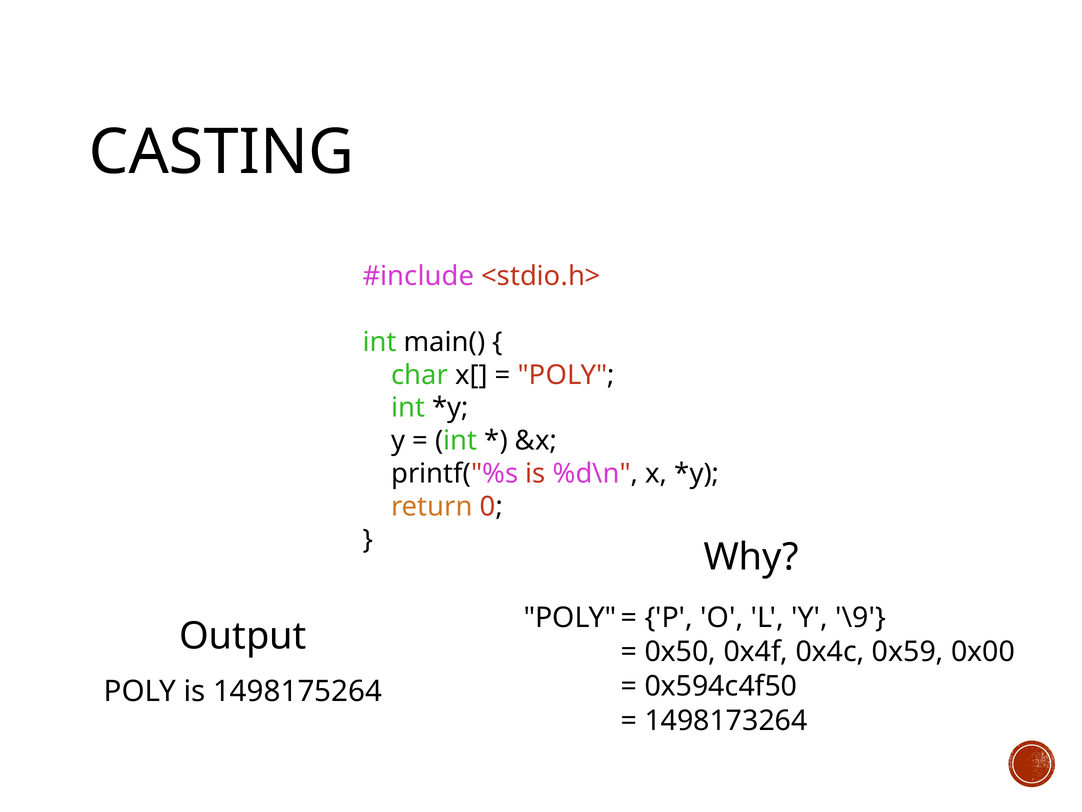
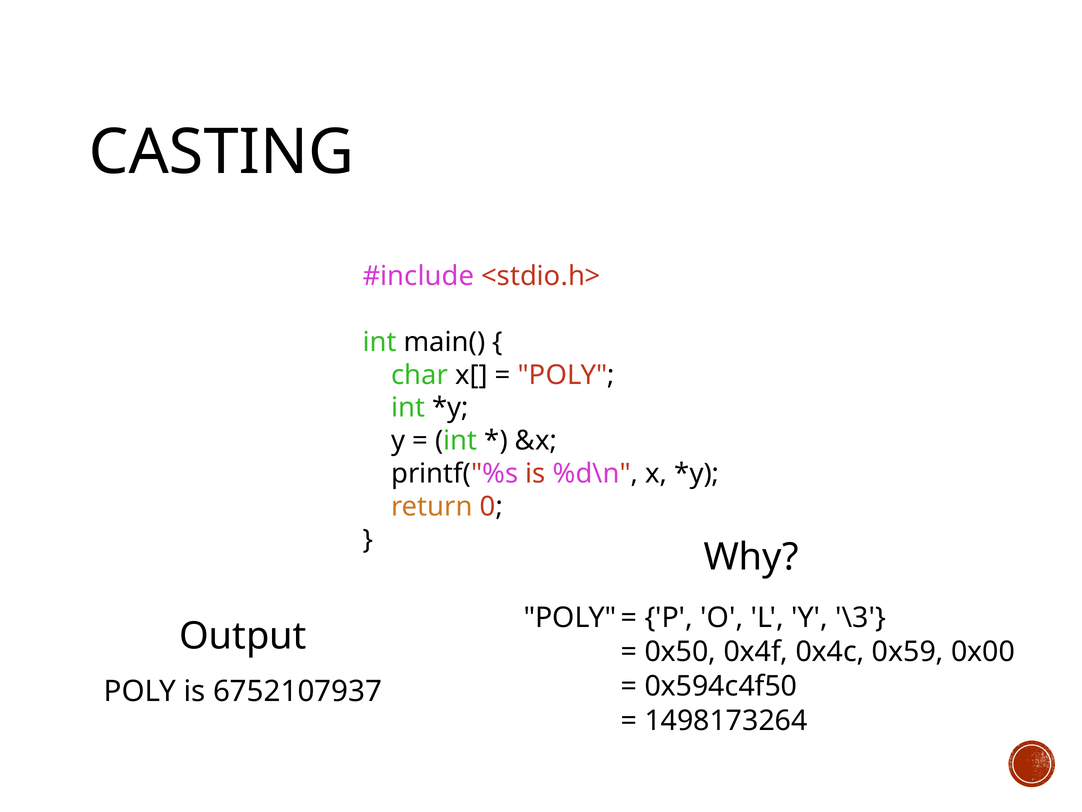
\9: \9 -> \3 (861, 617)
1498175264: 1498175264 -> 6752107937 (298, 691)
